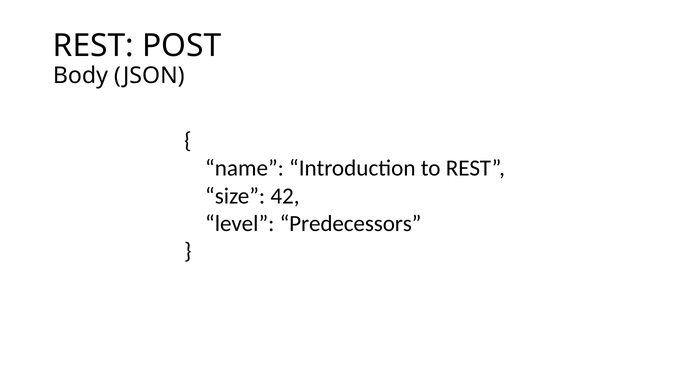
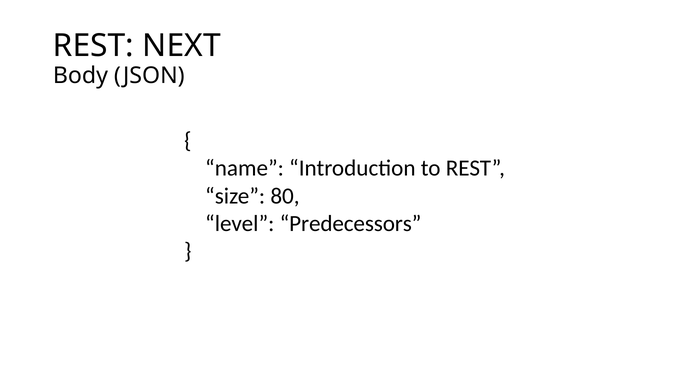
POST: POST -> NEXT (182, 46)
42: 42 -> 80 (285, 196)
